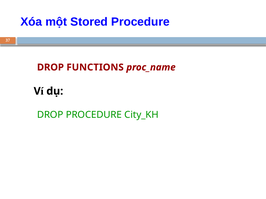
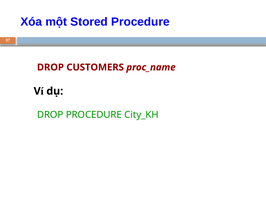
FUNCTIONS: FUNCTIONS -> CUSTOMERS (95, 67)
